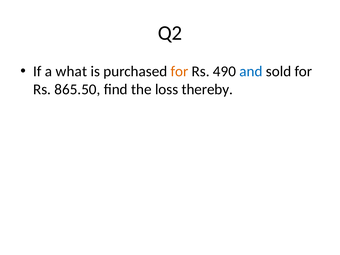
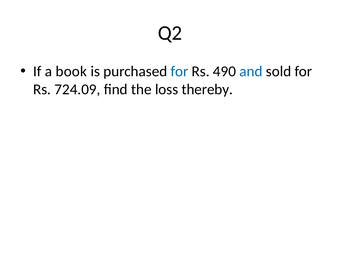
what: what -> book (71, 71)
for colour: orange -> blue (180, 71)
865.50: 865.50 -> 724.09 (77, 89)
